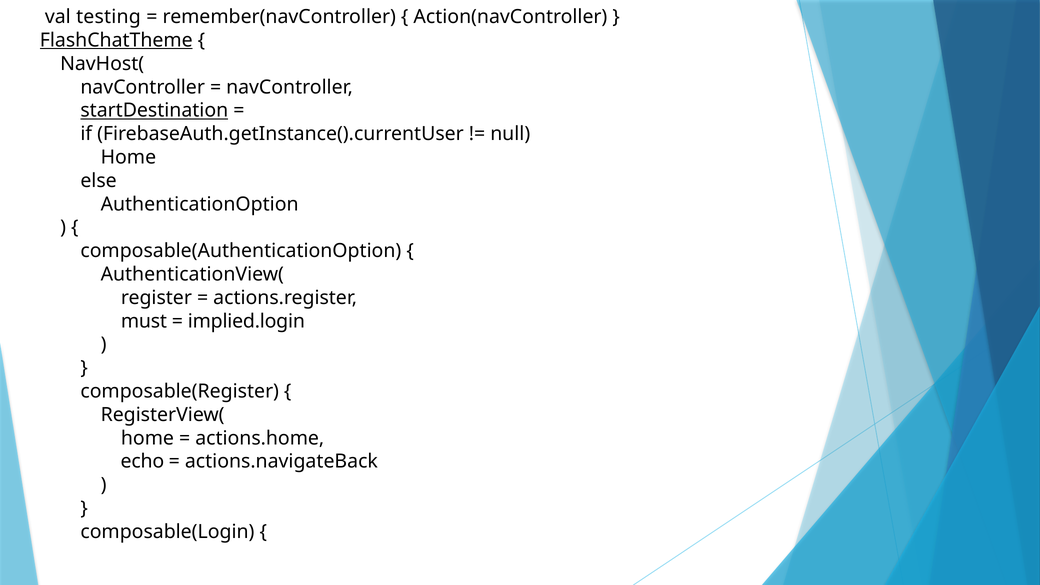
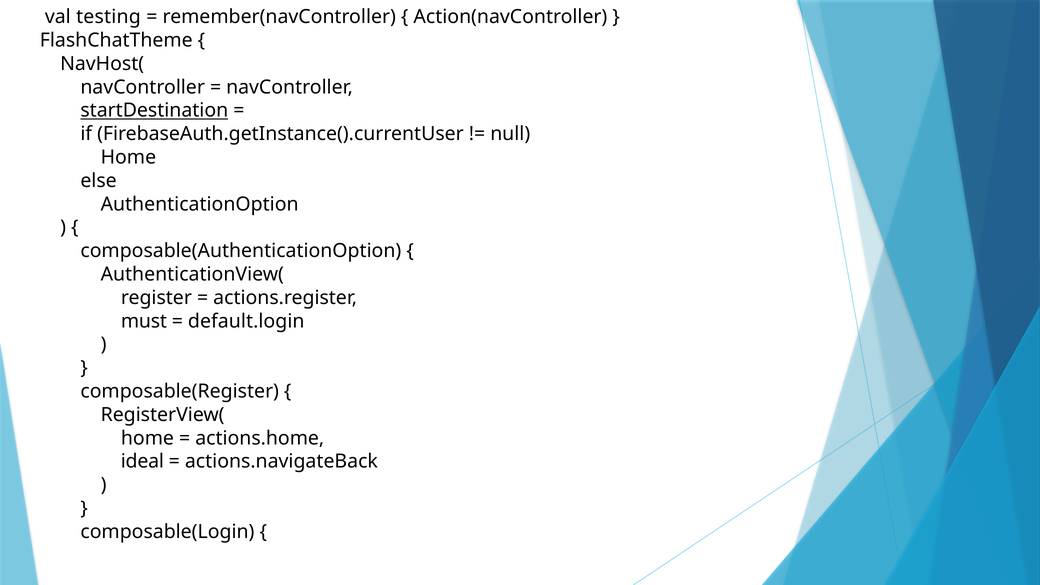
FlashChatTheme underline: present -> none (116, 40)
implied.login: implied.login -> default.login (246, 321)
echo: echo -> ideal (142, 461)
